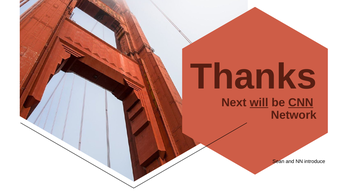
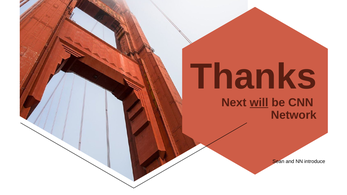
CNN underline: present -> none (301, 103)
